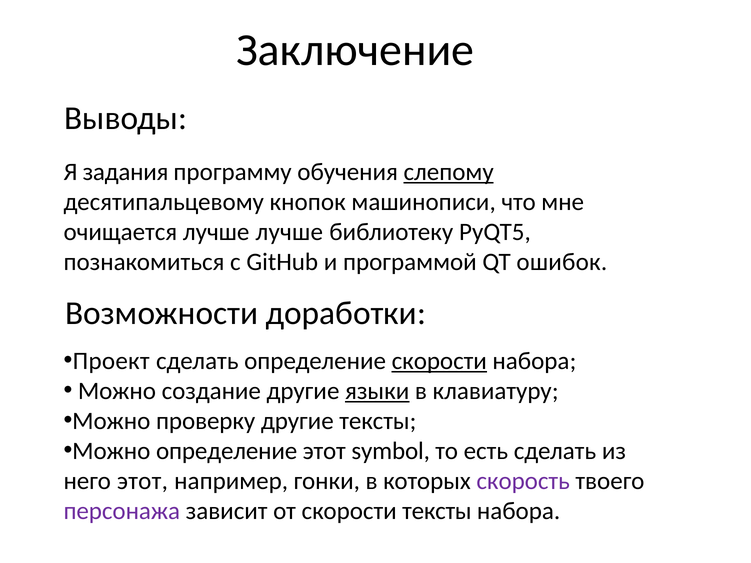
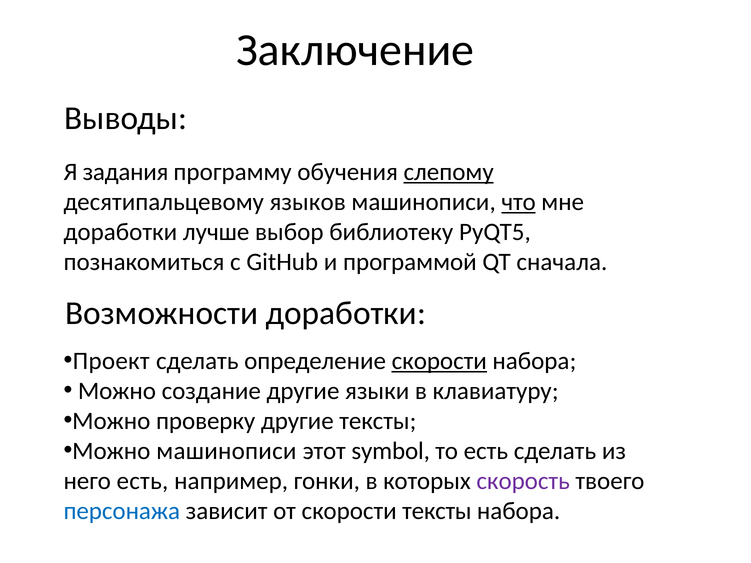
кнопок: кнопок -> языков (308, 202)
что underline: none -> present (519, 202)
очищается: очищается -> доработки (120, 232)
лучше лучше: лучше -> выбор (289, 232)
ошибок: ошибок -> сначала (562, 262)
языки underline: present -> none (377, 391)
Можно определение: определение -> машинописи (226, 451)
него этот: этот -> есть (142, 481)
персонажа colour: purple -> blue (122, 511)
